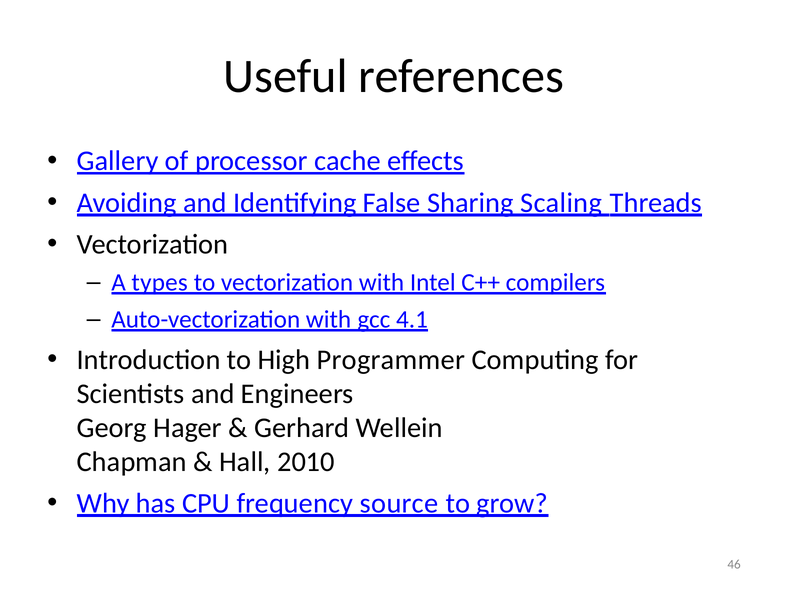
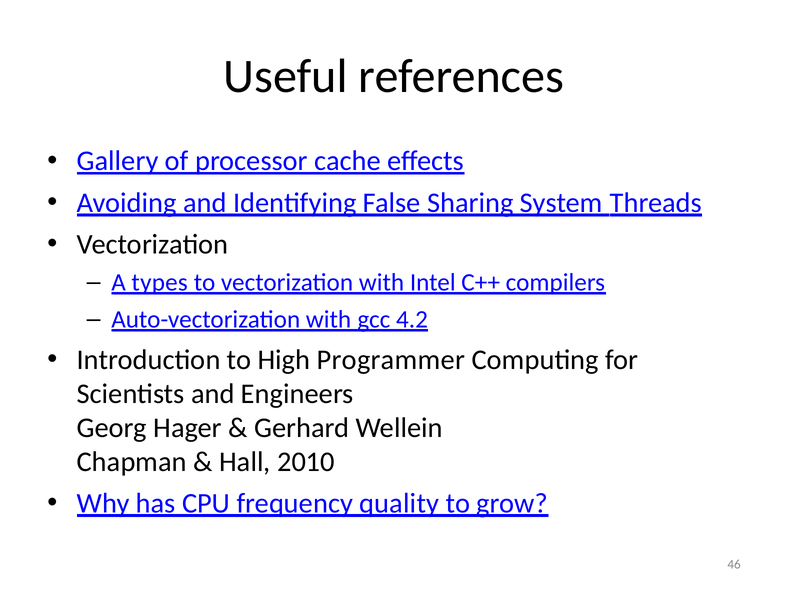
Scaling: Scaling -> System (561, 203)
4.1: 4.1 -> 4.2 (412, 320)
source: source -> quality (399, 503)
